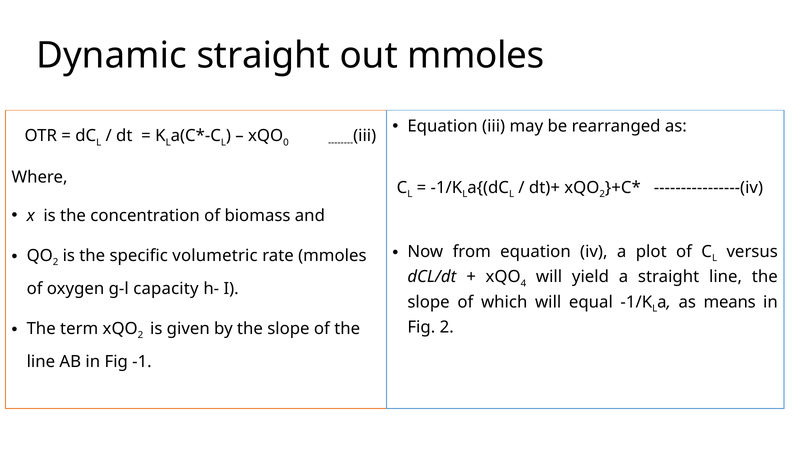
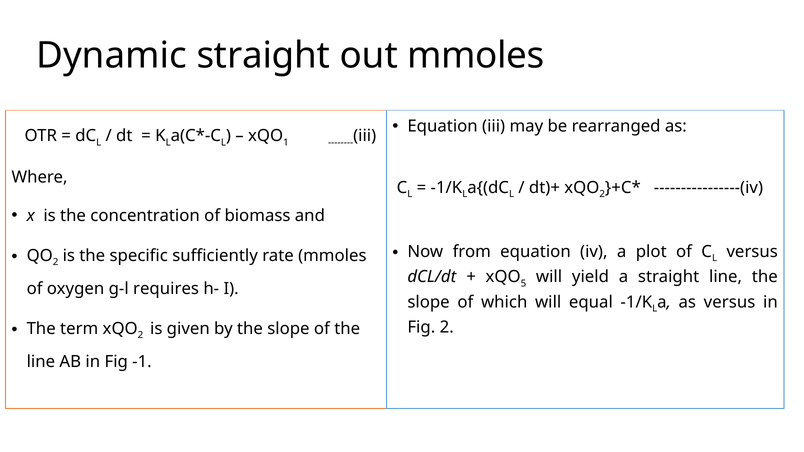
0: 0 -> 1 (286, 142)
volumetric: volumetric -> sufficiently (215, 256)
4: 4 -> 5 (523, 284)
capacity: capacity -> requires (166, 289)
as means: means -> versus (730, 302)
